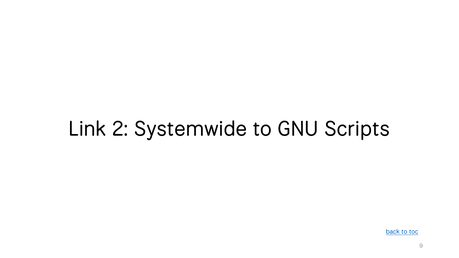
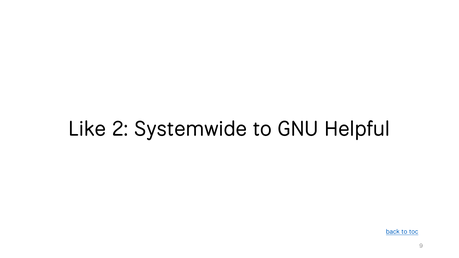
Link: Link -> Like (87, 129)
Scripts: Scripts -> Helpful (357, 129)
